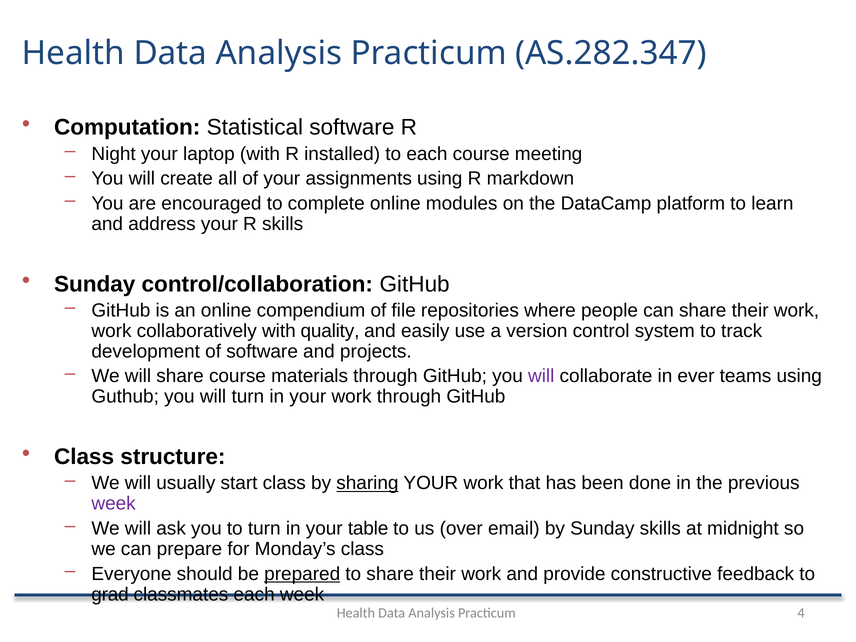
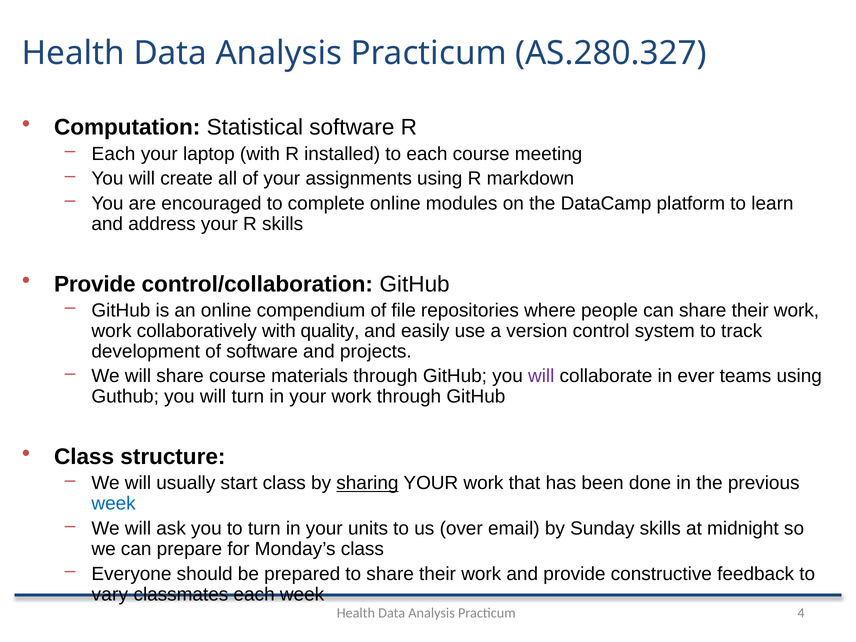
AS.282.347: AS.282.347 -> AS.280.327 (611, 53)
Night: Night -> Each (114, 154)
Sunday: Sunday -> Provide (95, 284)
week colour: purple -> blue (114, 504)
table: table -> units (368, 528)
prepared underline: present -> none (302, 574)
grad: grad -> vary (110, 594)
